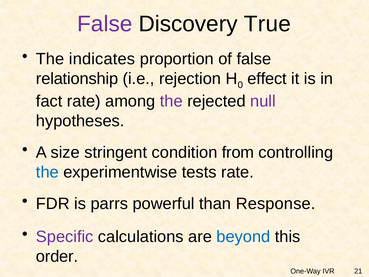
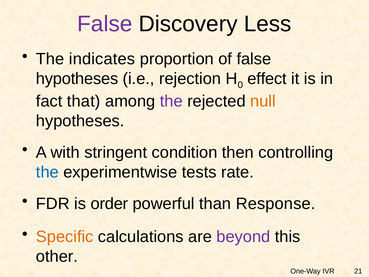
True: True -> Less (268, 24)
relationship: relationship -> hypotheses (77, 79)
fact rate: rate -> that (84, 101)
null colour: purple -> orange (263, 101)
size: size -> with (65, 152)
from: from -> then (238, 152)
parrs: parrs -> order (109, 204)
Specific colour: purple -> orange (65, 237)
beyond colour: blue -> purple (243, 237)
order: order -> other (57, 256)
